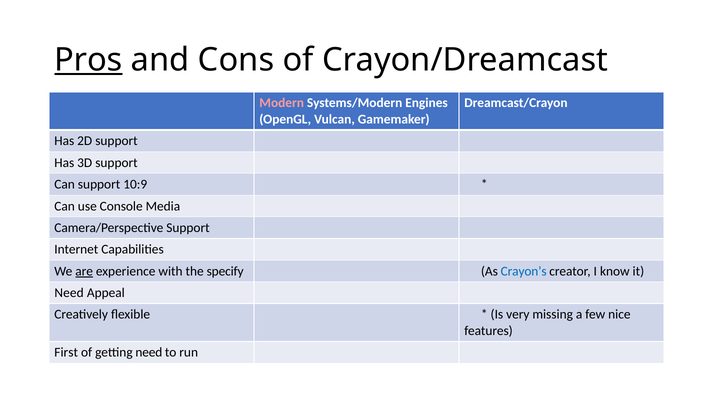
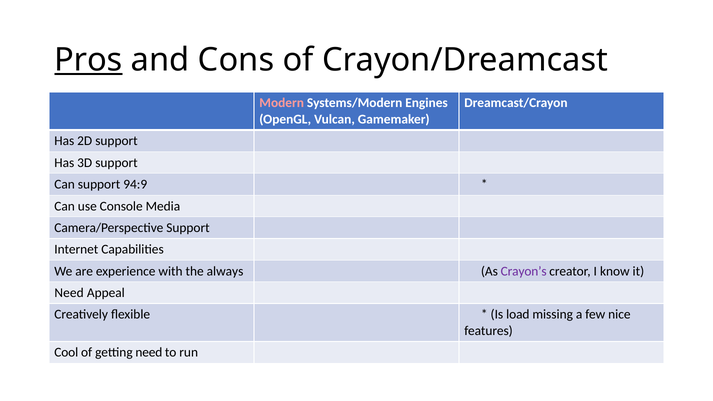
10:9: 10:9 -> 94:9 (135, 184)
are underline: present -> none (84, 271)
specify: specify -> always (225, 271)
Crayon’s colour: blue -> purple (524, 271)
very: very -> load (518, 315)
First: First -> Cool (66, 353)
